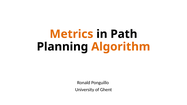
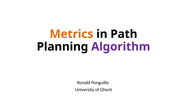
Algorithm colour: orange -> purple (121, 47)
